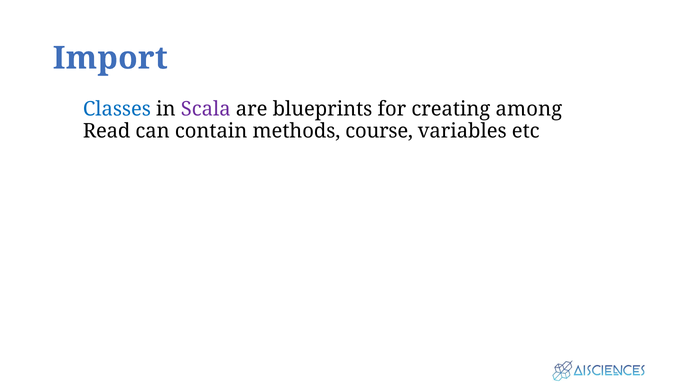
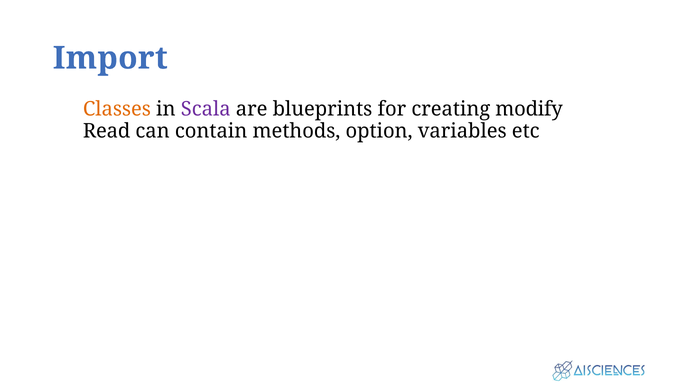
Classes colour: blue -> orange (117, 109)
among: among -> modify (529, 109)
course: course -> option (379, 131)
